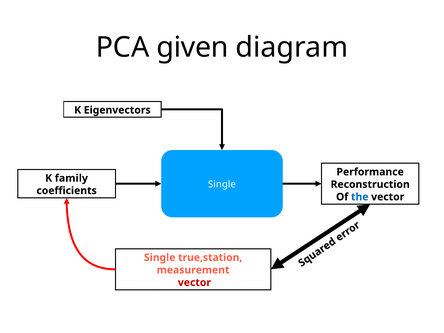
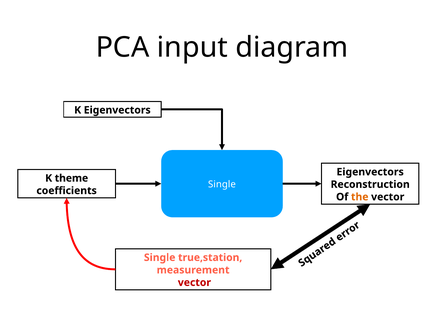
given: given -> input (192, 48)
Performance: Performance -> Eigenvectors (370, 172)
family: family -> theme (71, 178)
the colour: blue -> orange (360, 197)
